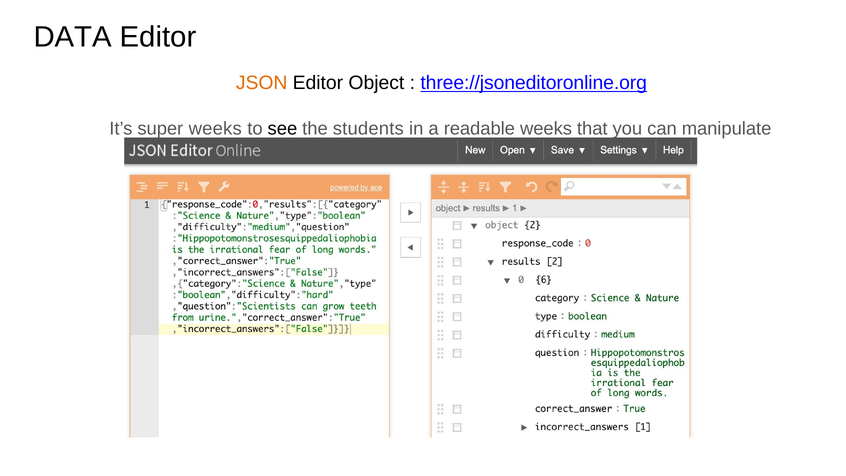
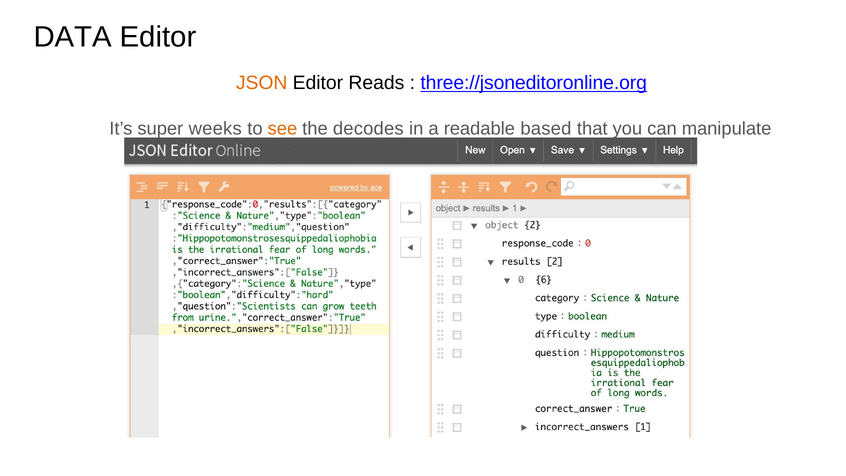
Object: Object -> Reads (376, 83)
see colour: black -> orange (282, 128)
students: students -> decodes (368, 128)
readable weeks: weeks -> based (546, 128)
